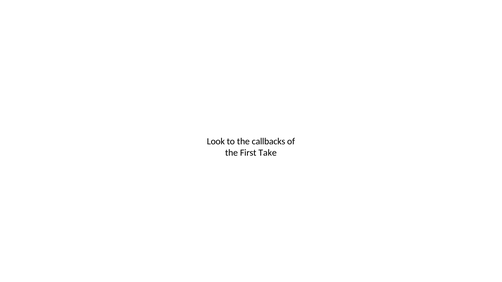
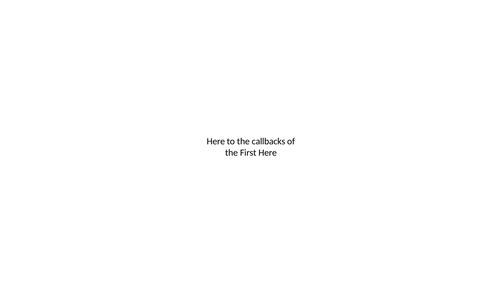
Look: Look -> Here (216, 142)
First Take: Take -> Here (268, 153)
